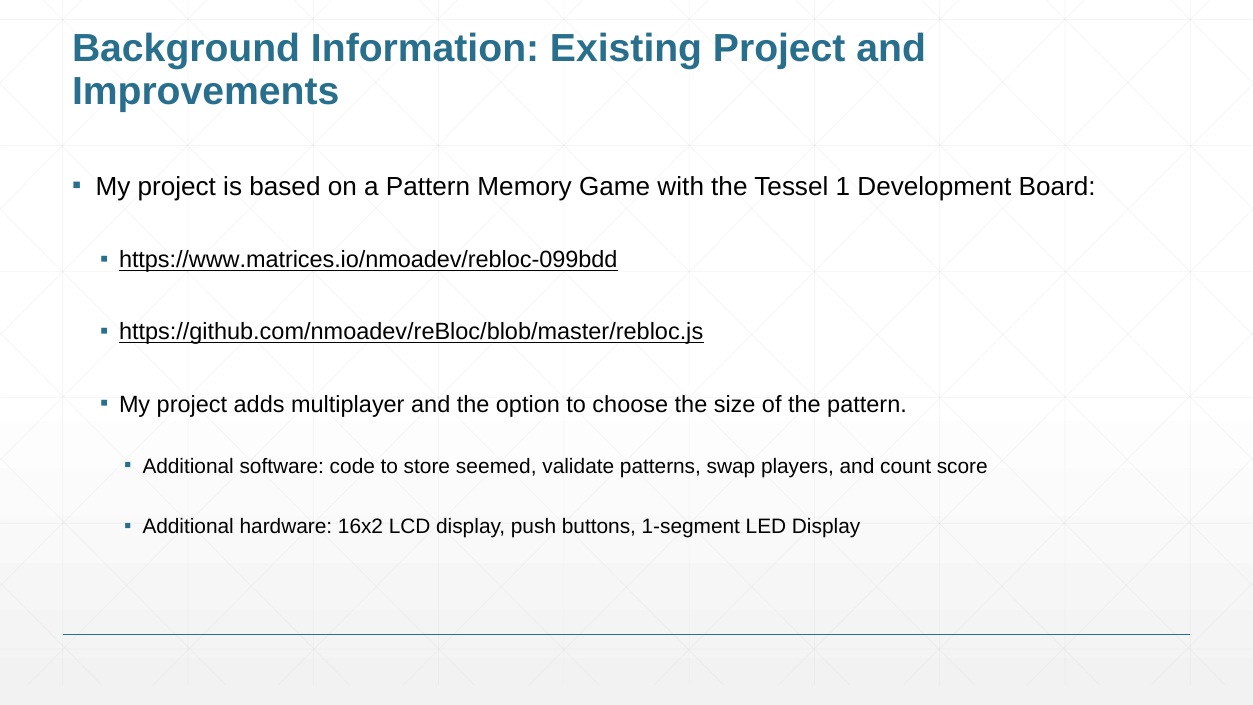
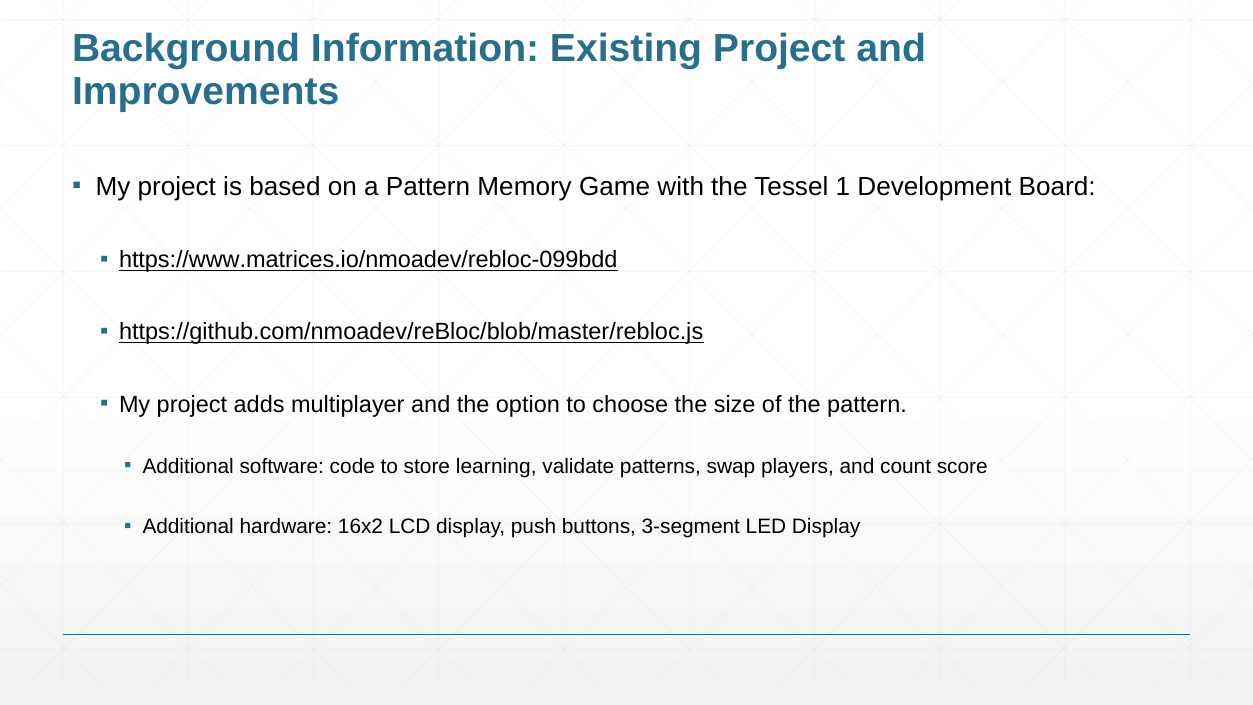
seemed: seemed -> learning (496, 466)
1-segment: 1-segment -> 3-segment (691, 527)
